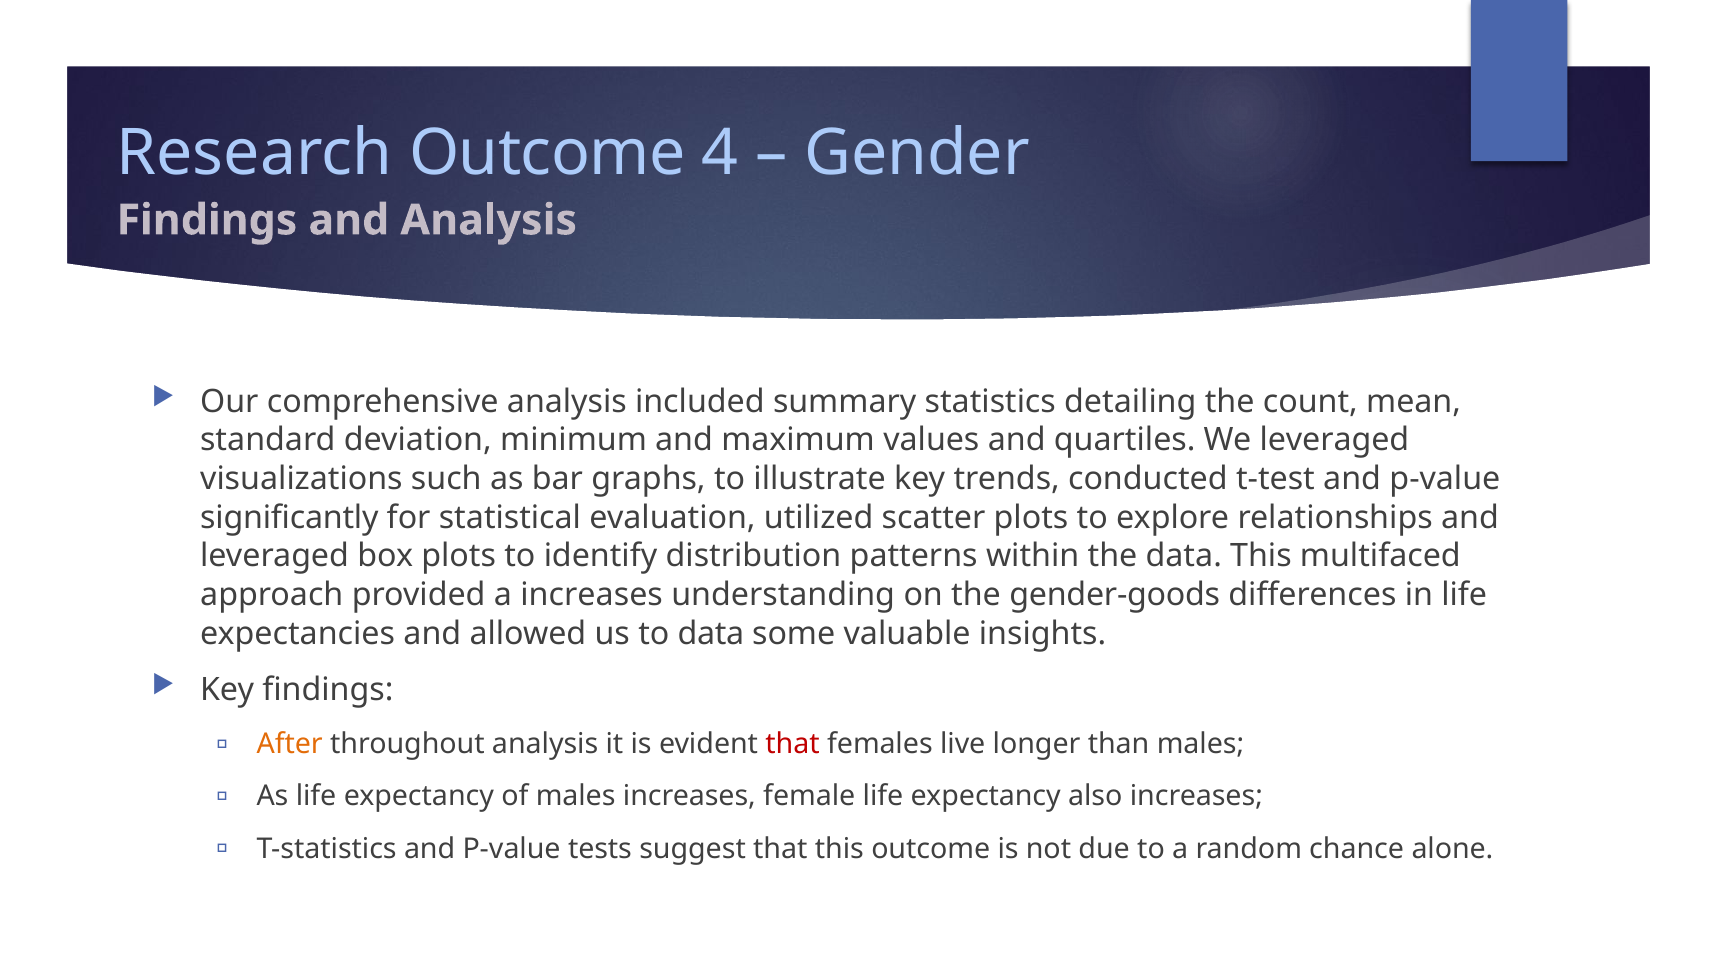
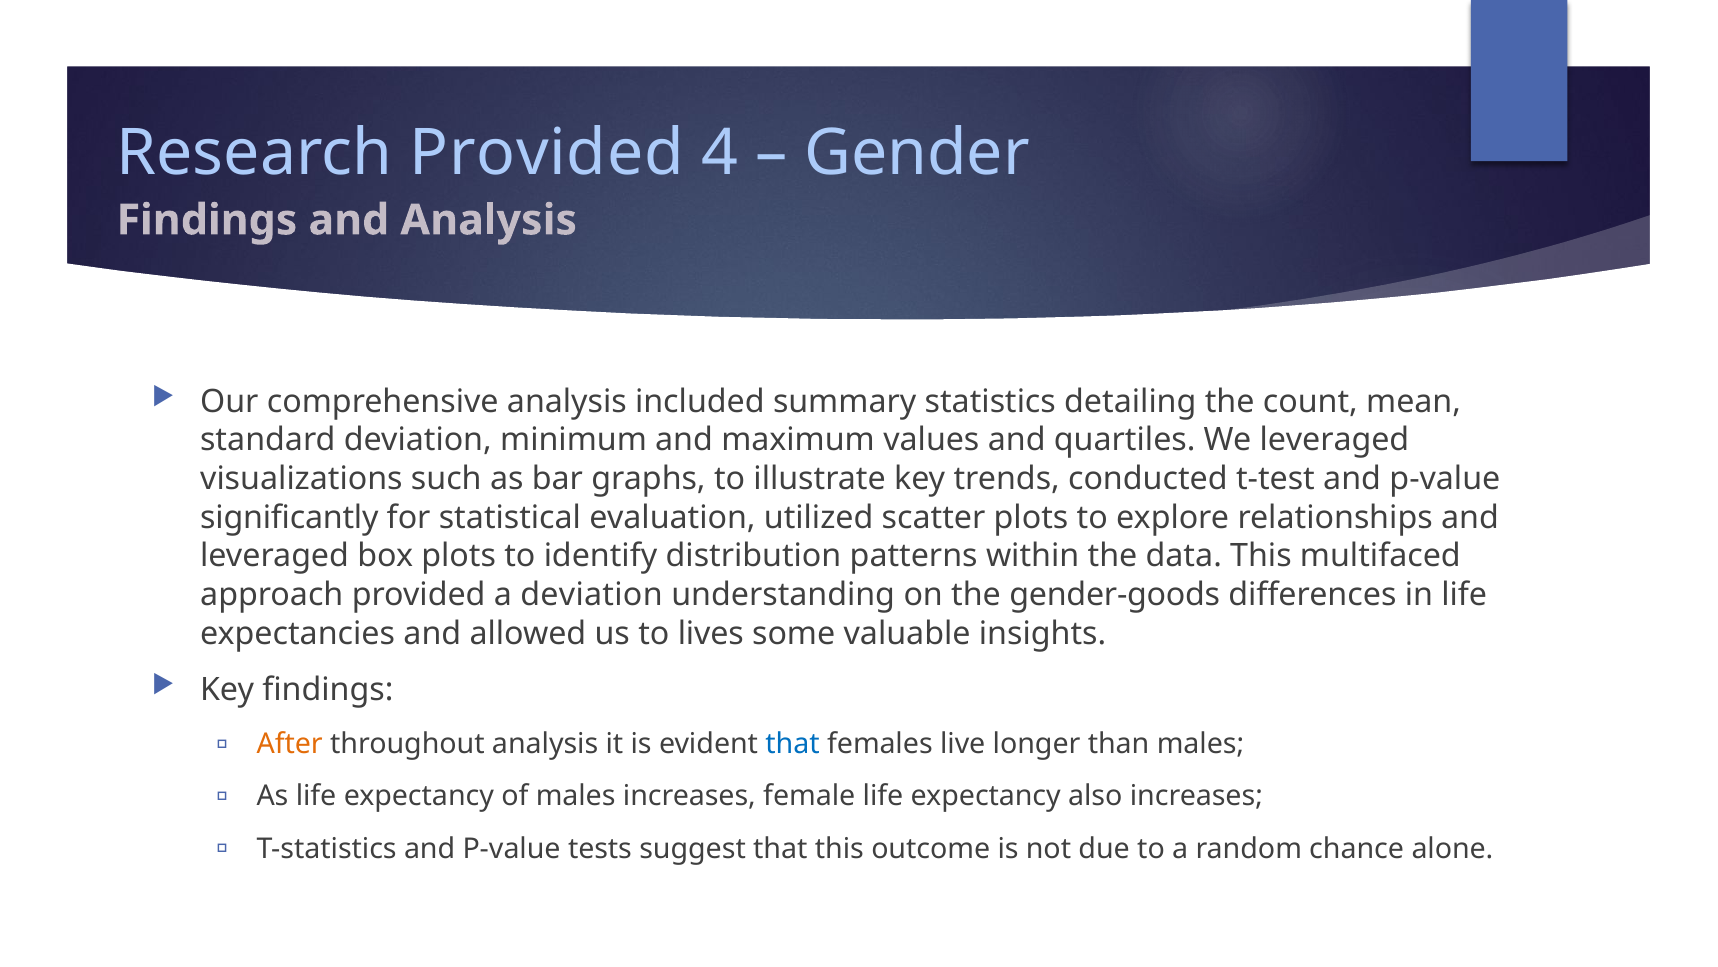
Research Outcome: Outcome -> Provided (547, 153)
a increases: increases -> deviation (591, 594)
to data: data -> lives (711, 633)
that colour: red -> blue (792, 744)
